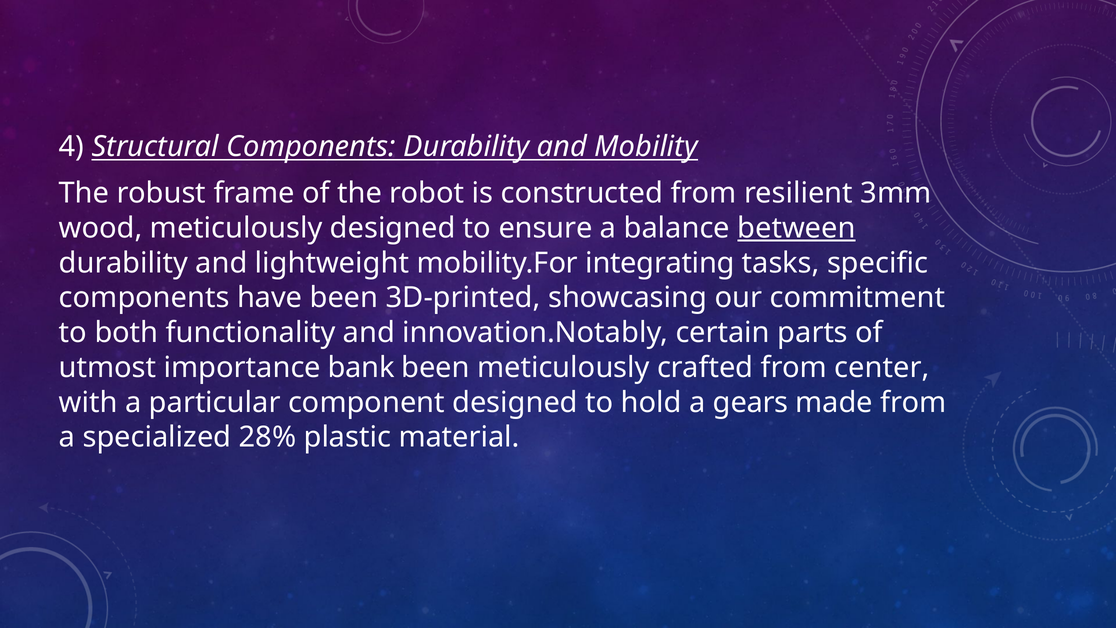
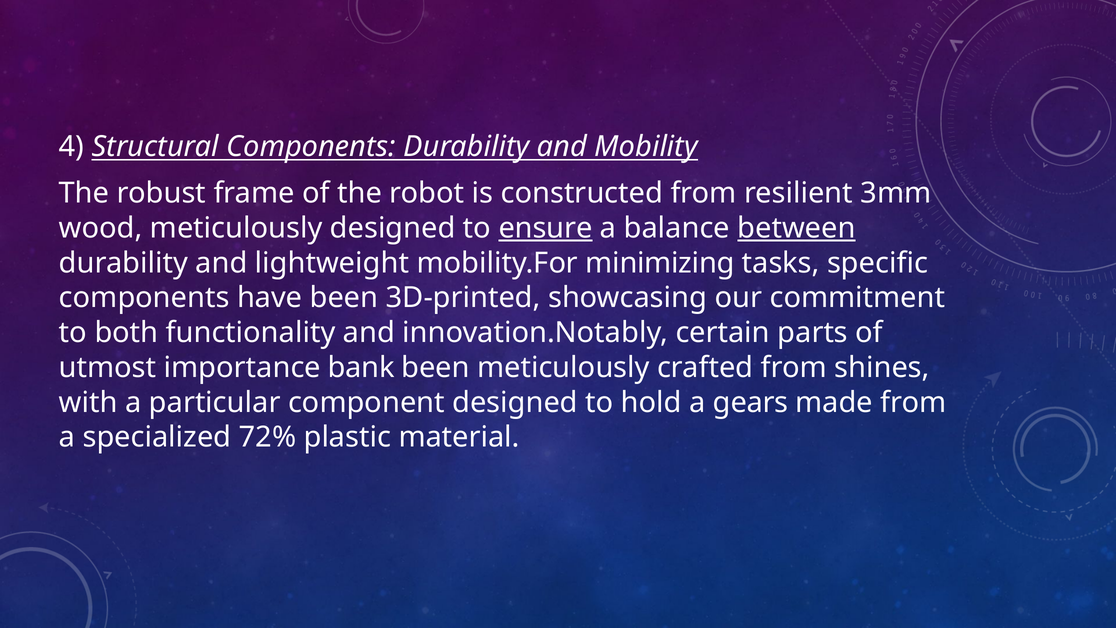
ensure underline: none -> present (546, 228)
integrating: integrating -> minimizing (660, 263)
center: center -> shines (882, 367)
28%: 28% -> 72% (268, 437)
